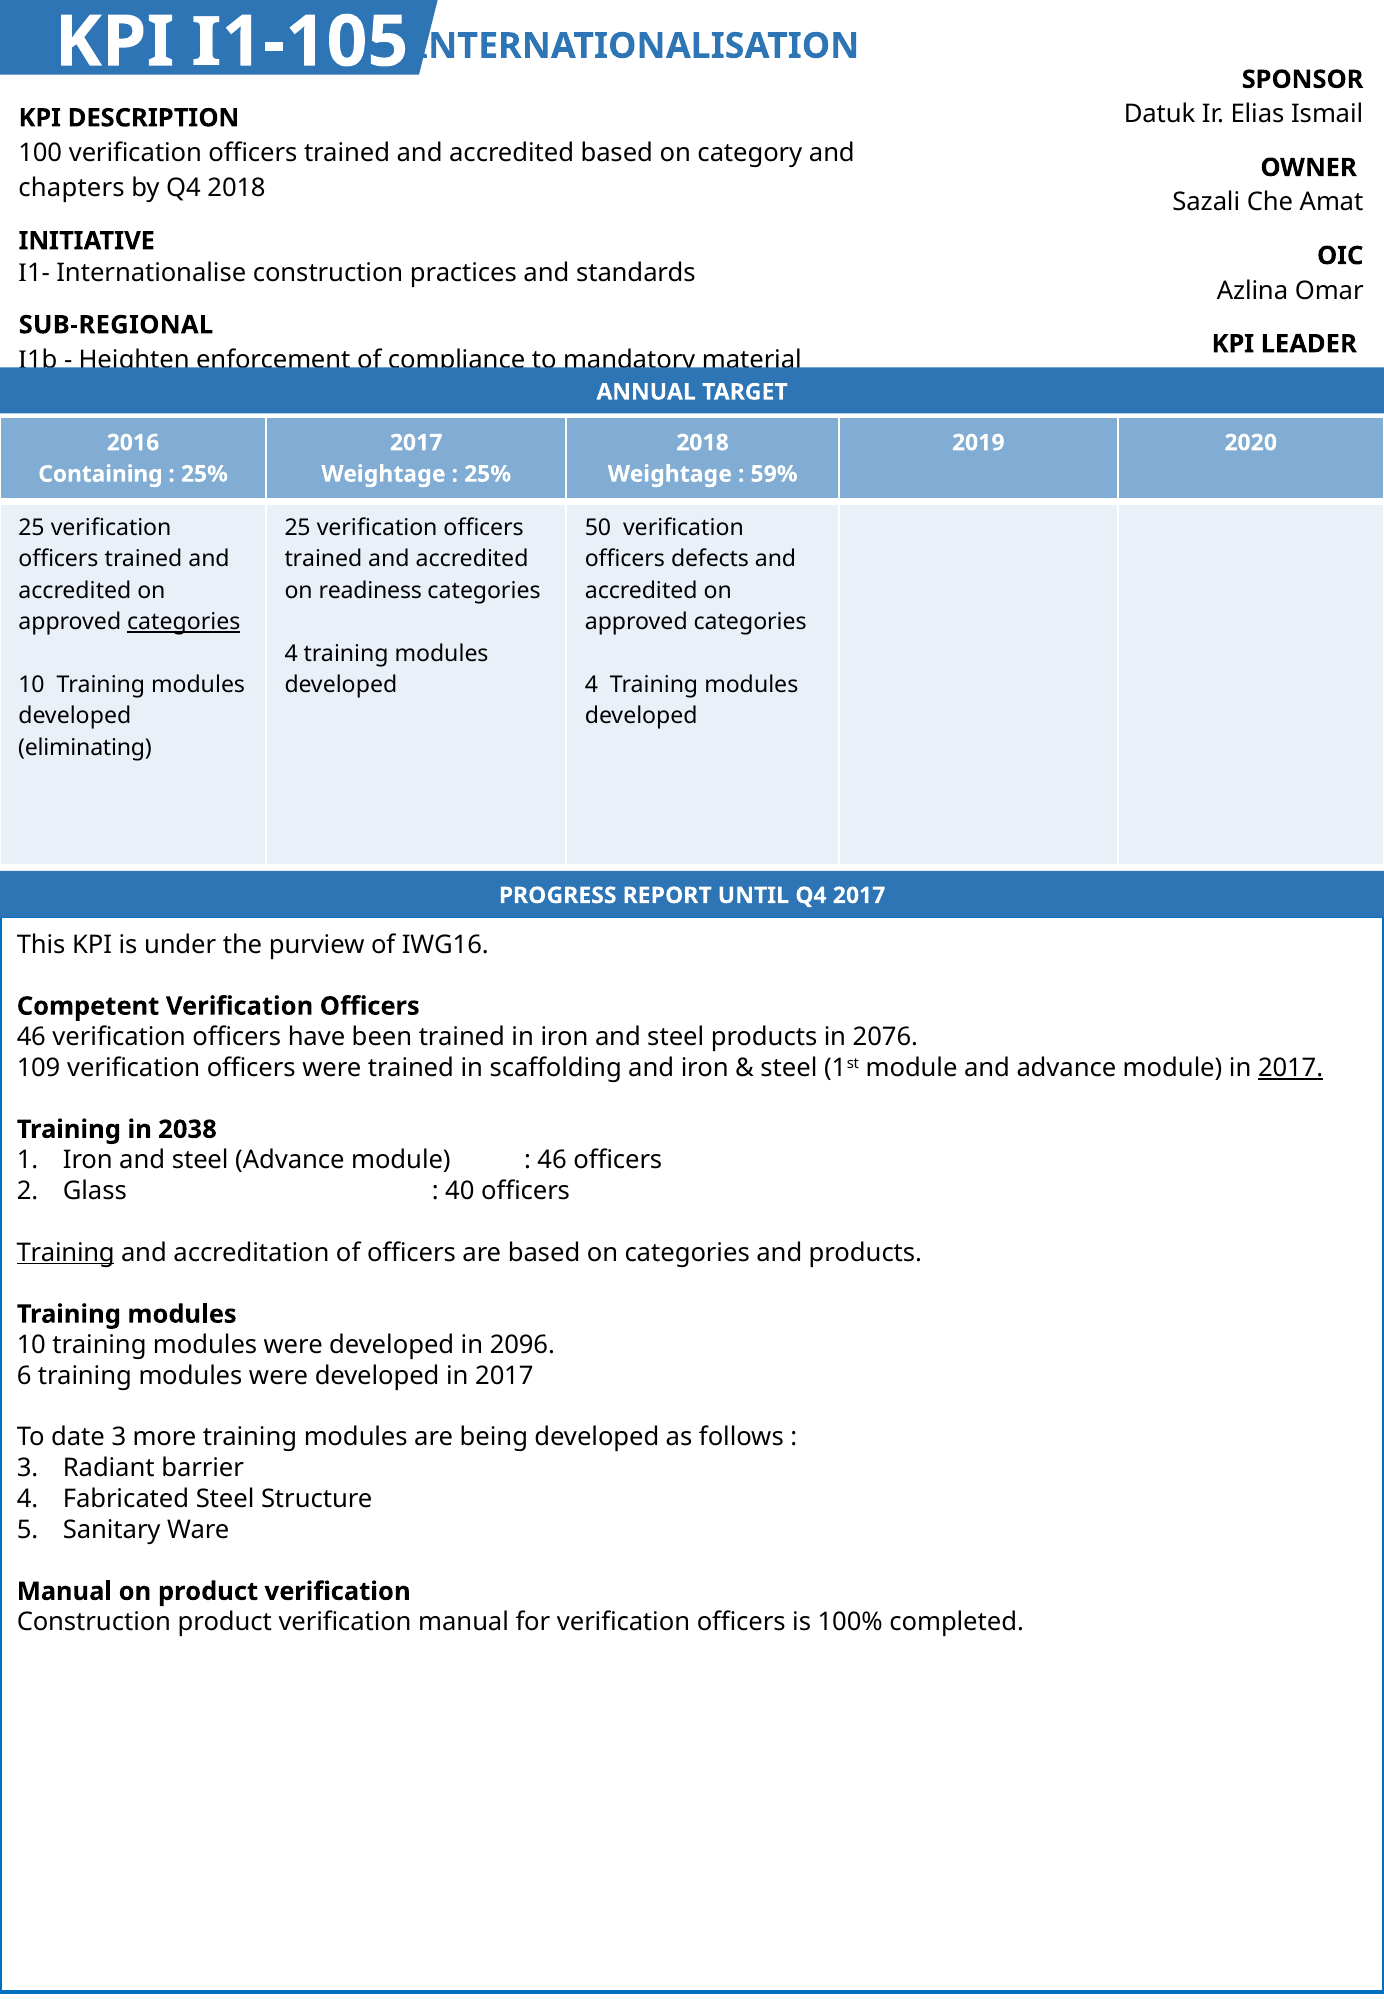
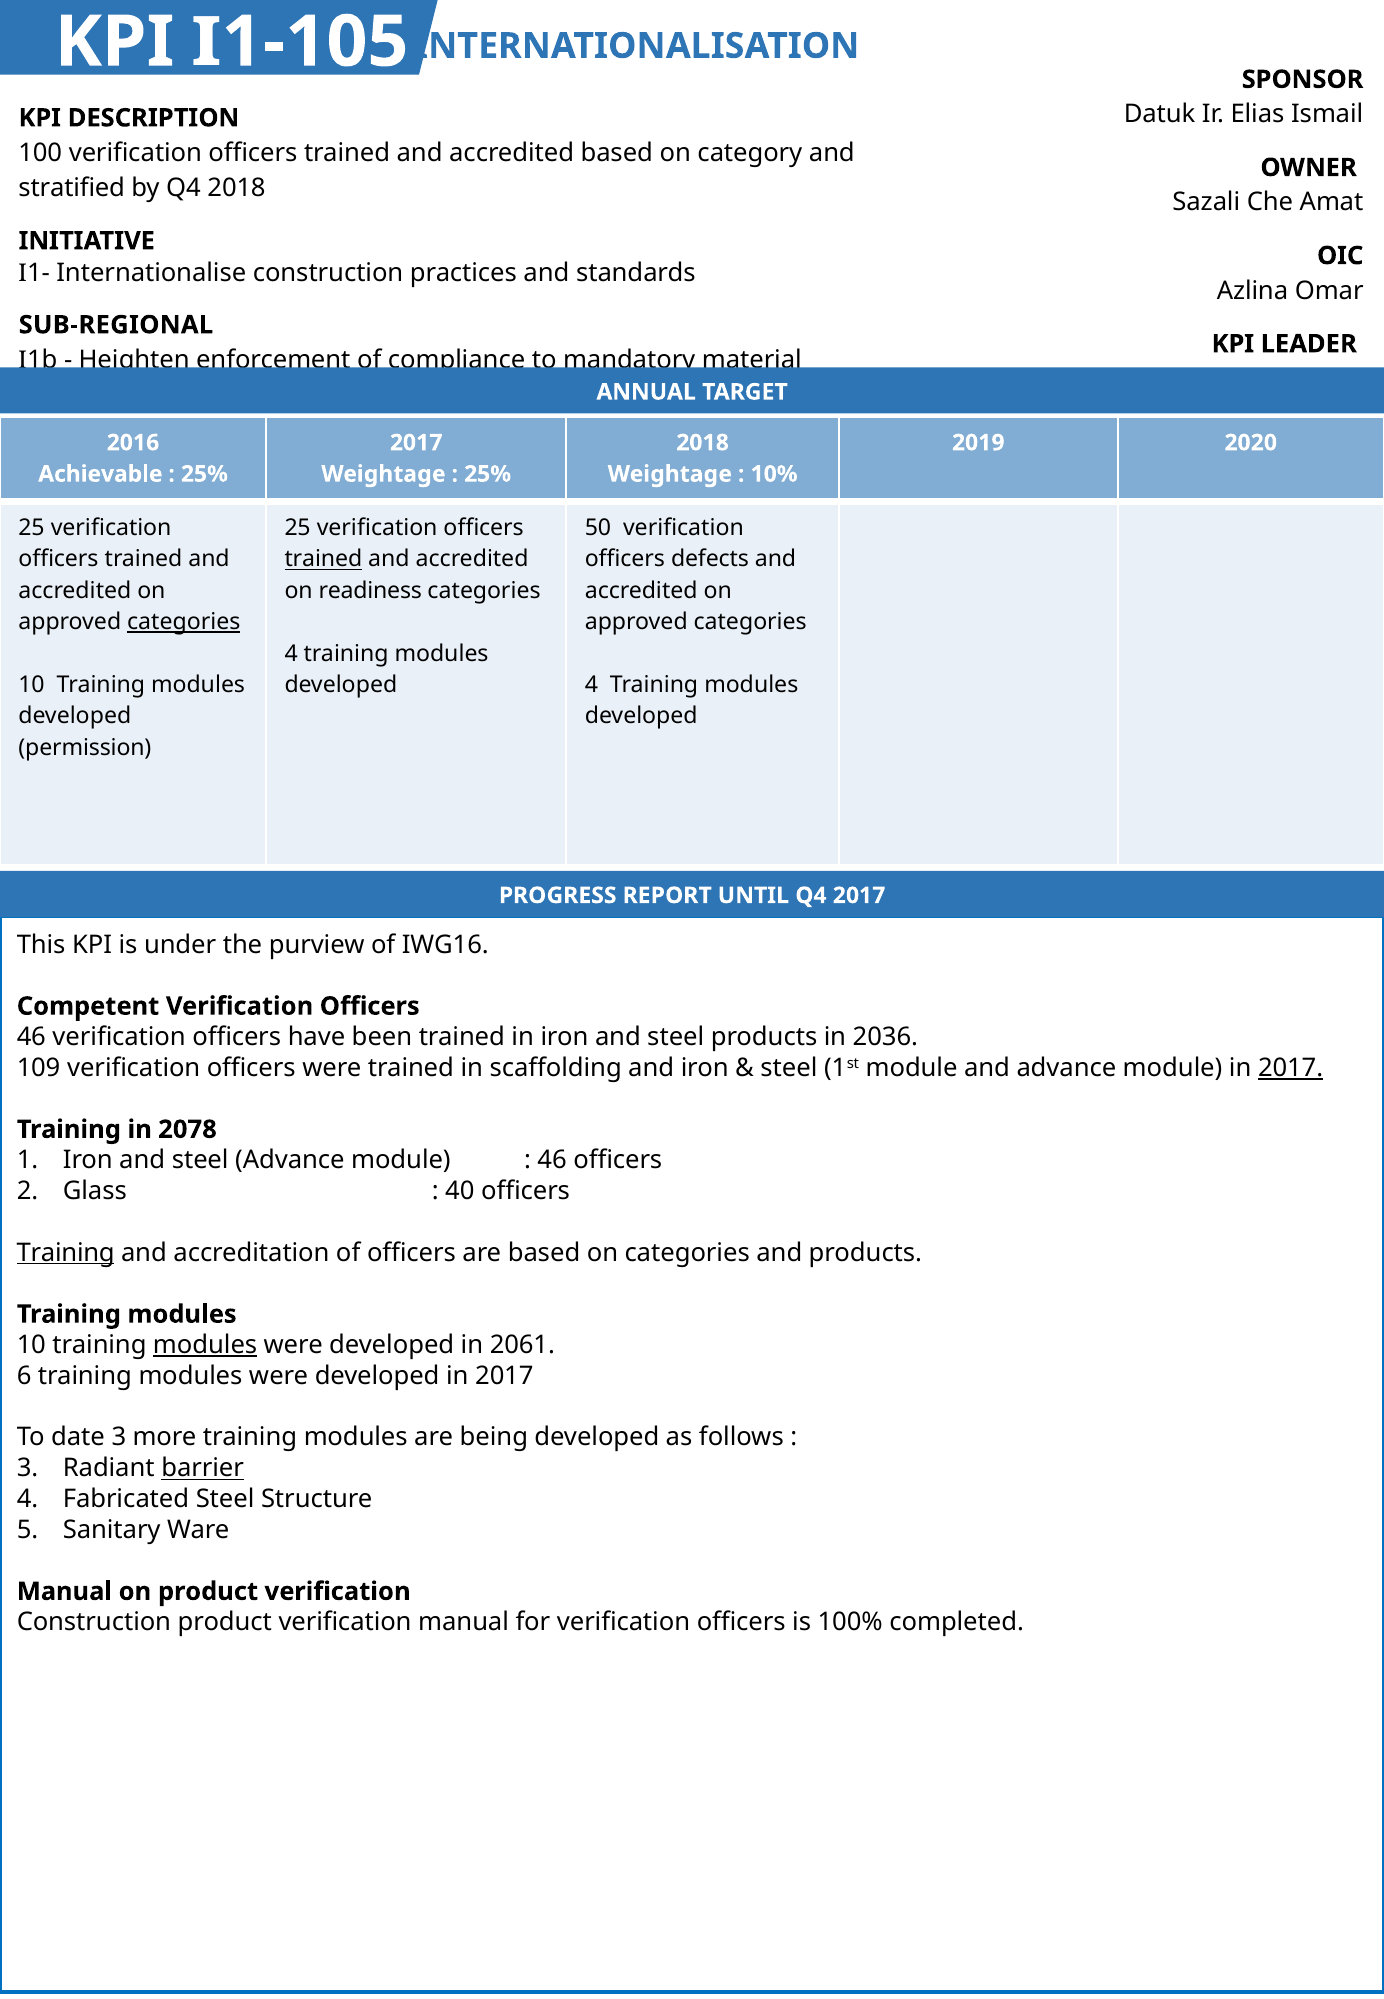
chapters: chapters -> stratified (72, 188)
Containing: Containing -> Achievable (100, 474)
59%: 59% -> 10% (774, 474)
trained underline: none -> present (323, 559)
eliminating: eliminating -> permission (85, 748)
2076: 2076 -> 2036 (885, 1037)
2038: 2038 -> 2078 (188, 1130)
modules underline: none -> present (205, 1345)
2096: 2096 -> 2061 (522, 1345)
barrier underline: none -> present (203, 1468)
